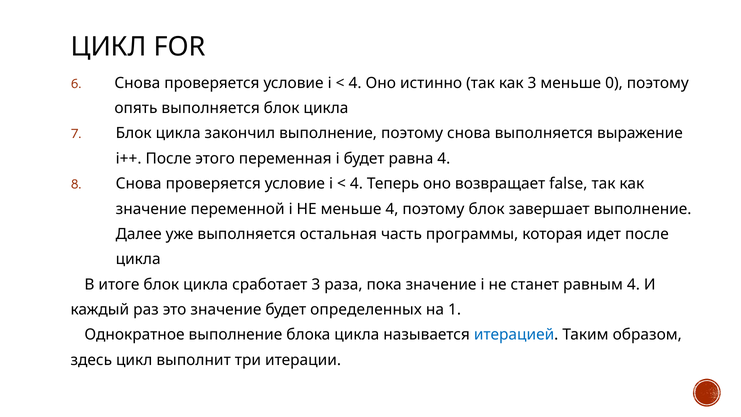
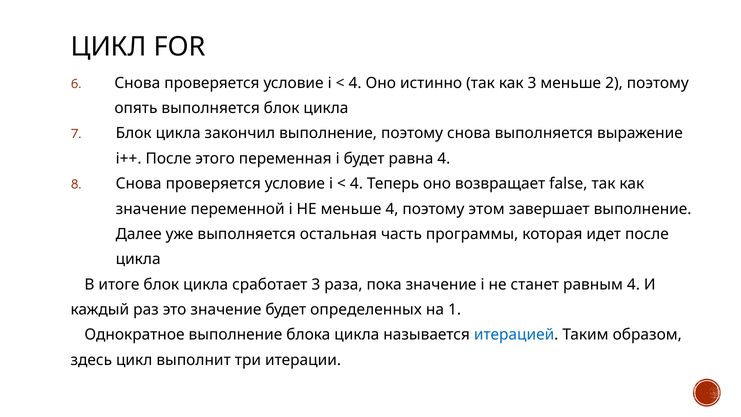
0: 0 -> 2 (614, 83)
поэтому блок: блок -> этом (487, 209)
